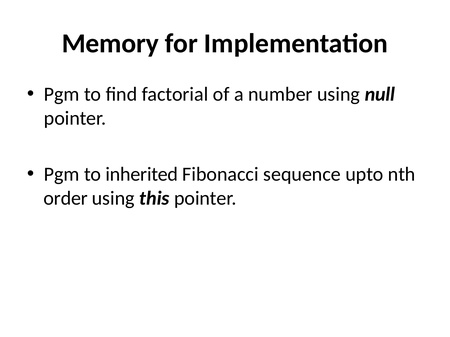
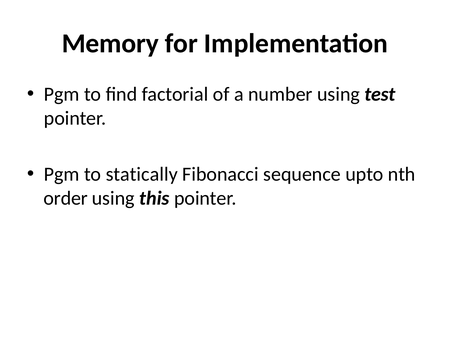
null: null -> test (380, 94)
inherited: inherited -> statically (142, 174)
